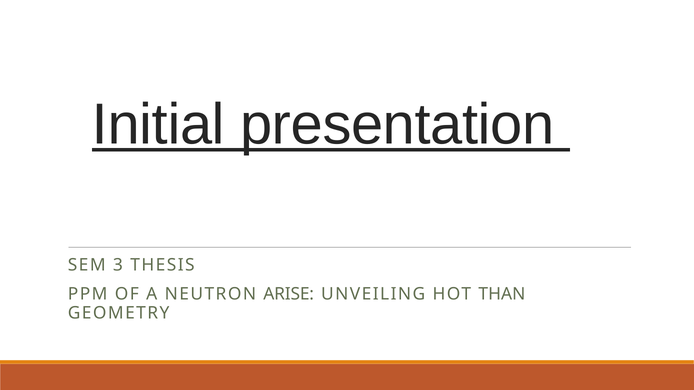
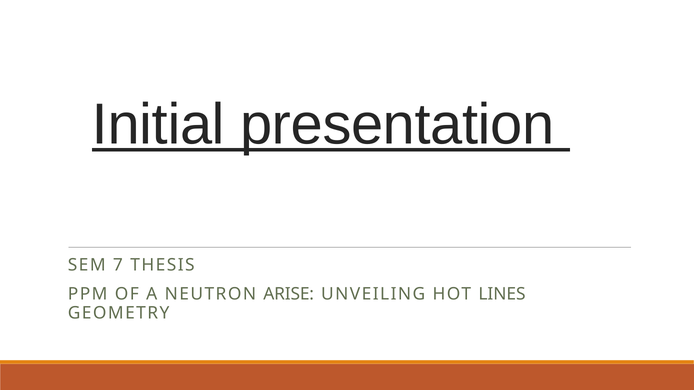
3: 3 -> 7 (118, 266)
THAN: THAN -> LINES (502, 294)
